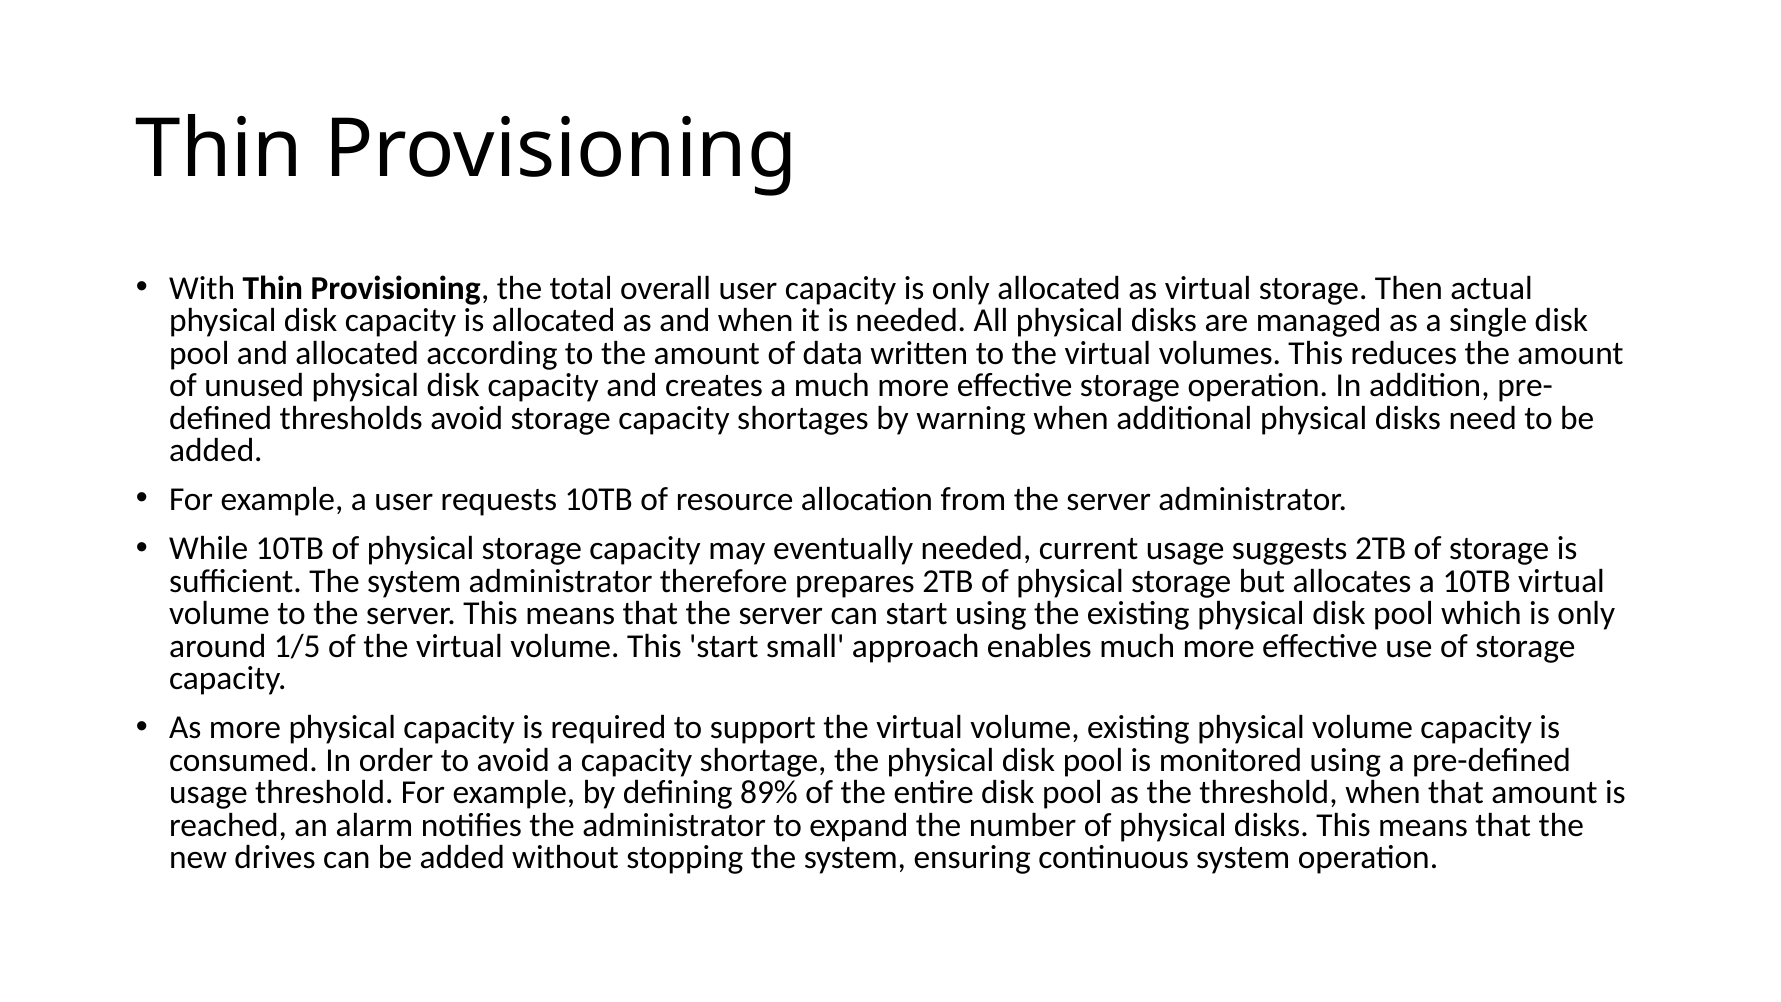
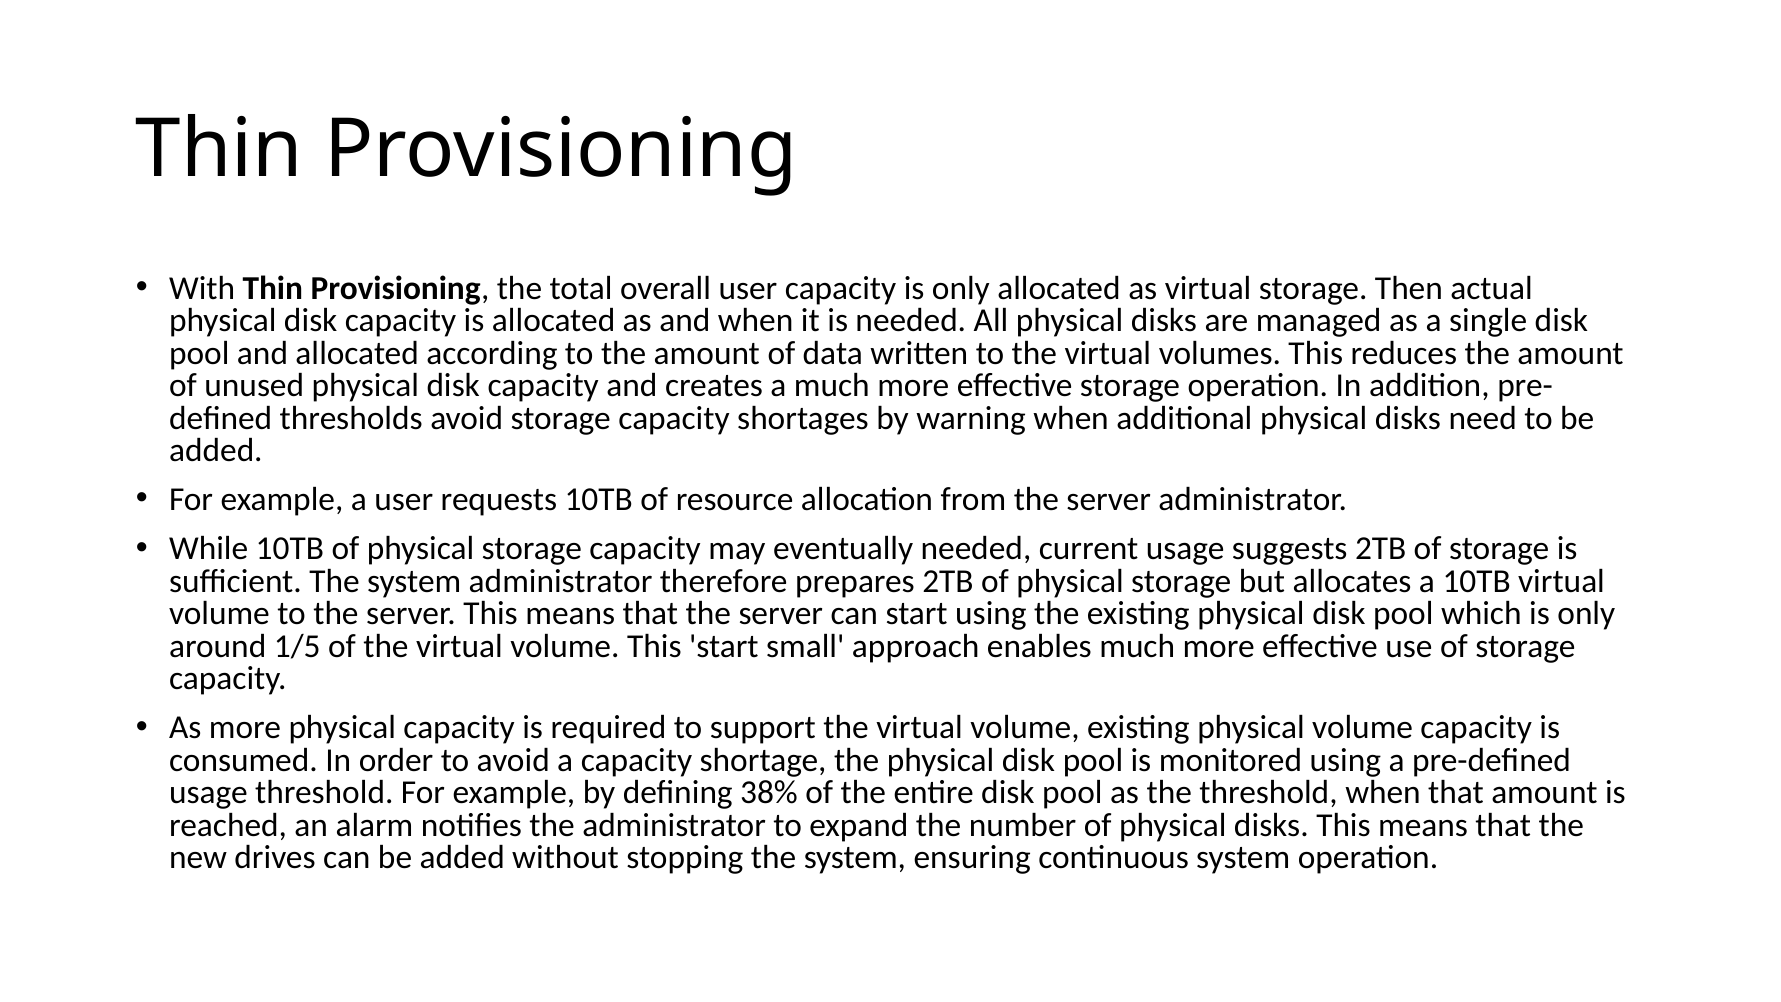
89%: 89% -> 38% (769, 793)
